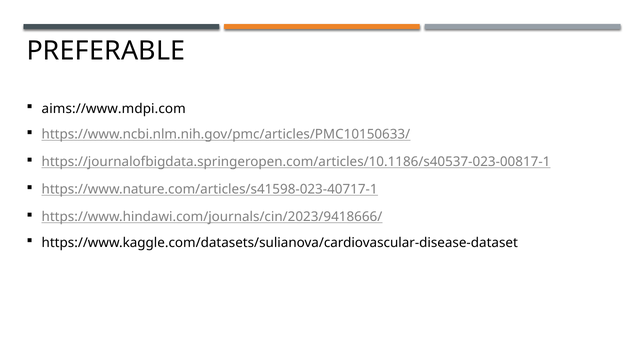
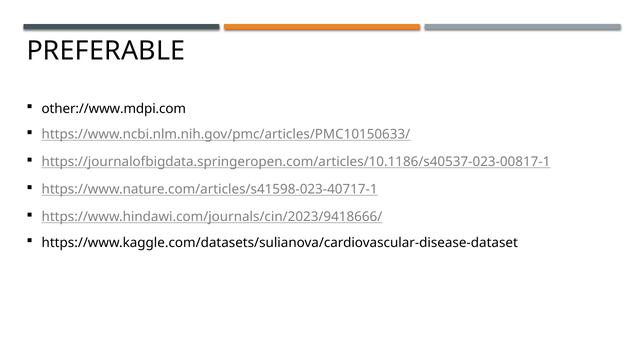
aims://www.mdpi.com: aims://www.mdpi.com -> other://www.mdpi.com (114, 109)
